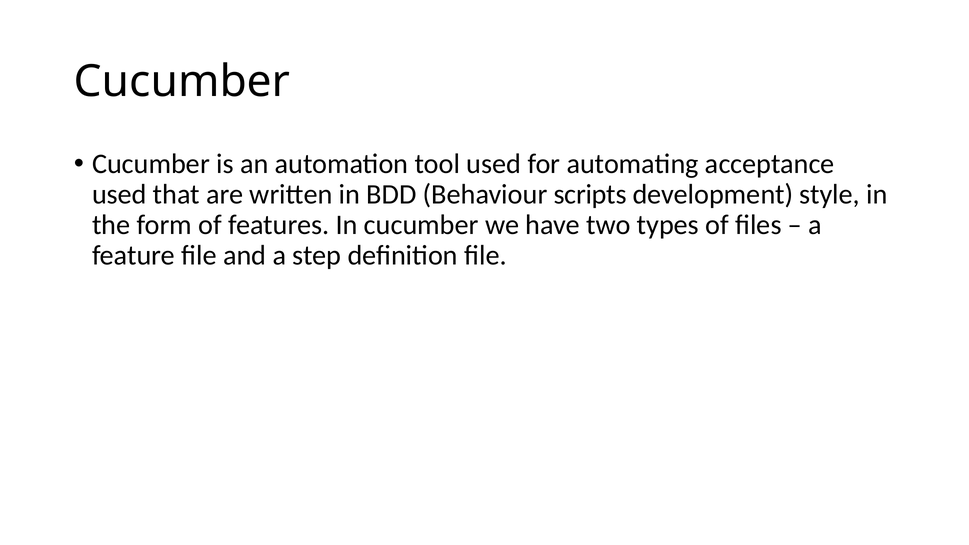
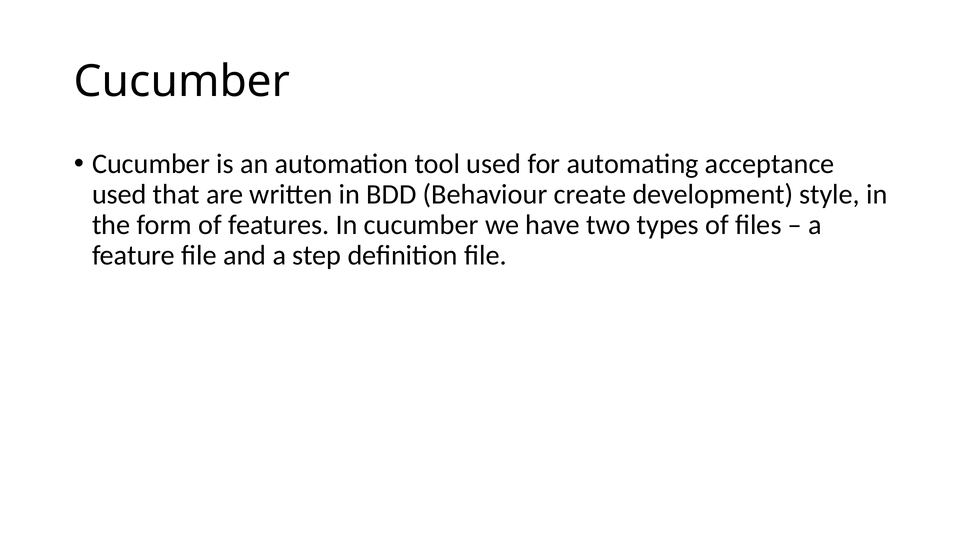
scripts: scripts -> create (590, 194)
